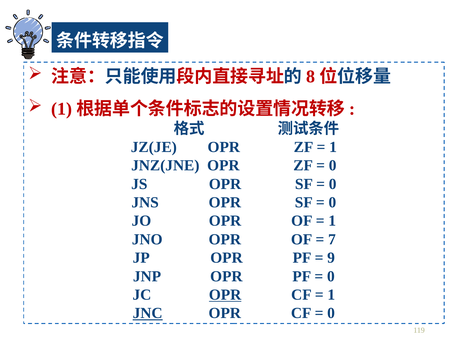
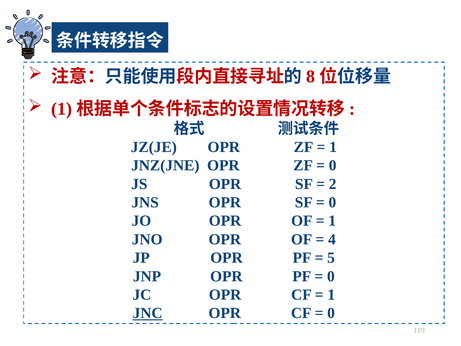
0: 0 -> 2 (333, 184)
7: 7 -> 4 (332, 239)
9: 9 -> 5 (331, 258)
OPR underline: present -> none (225, 295)
